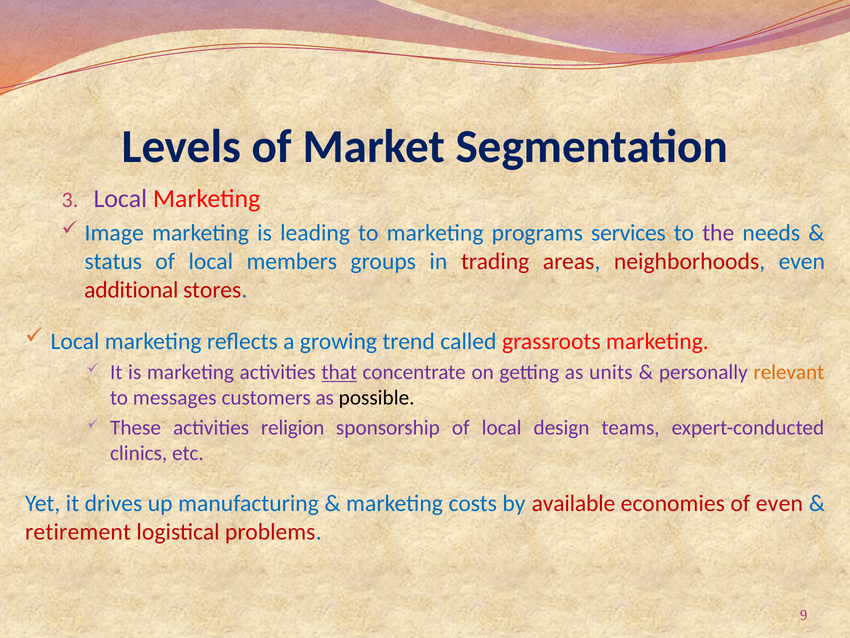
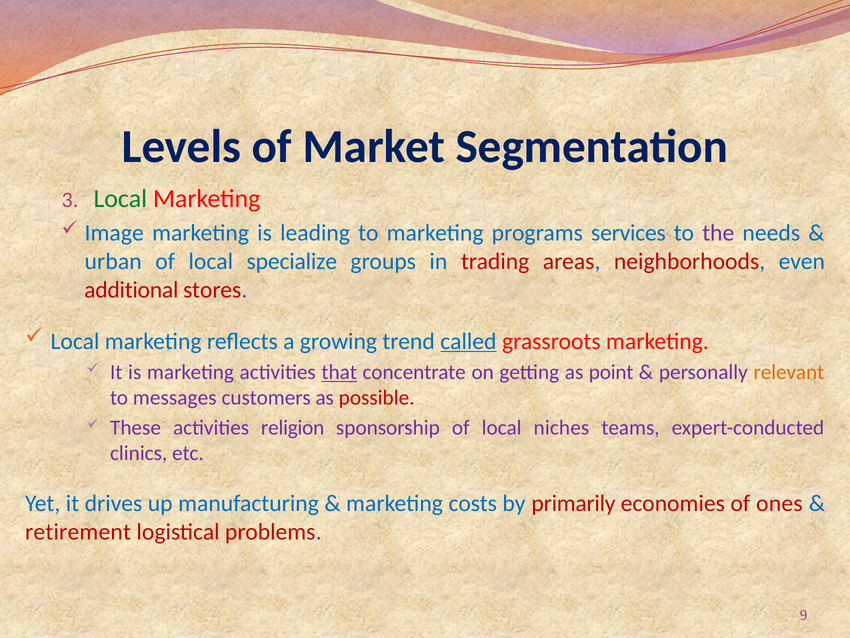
Local colour: purple -> green (120, 199)
status: status -> urban (113, 261)
members: members -> specialize (292, 261)
called underline: none -> present (468, 341)
units: units -> point (611, 372)
possible colour: black -> red (377, 398)
design: design -> niches (561, 427)
available: available -> primarily (573, 503)
of even: even -> ones (779, 503)
